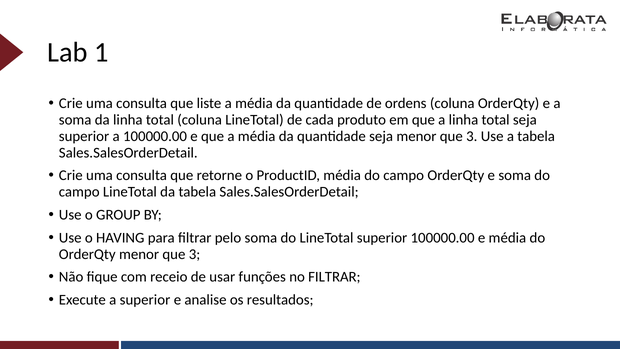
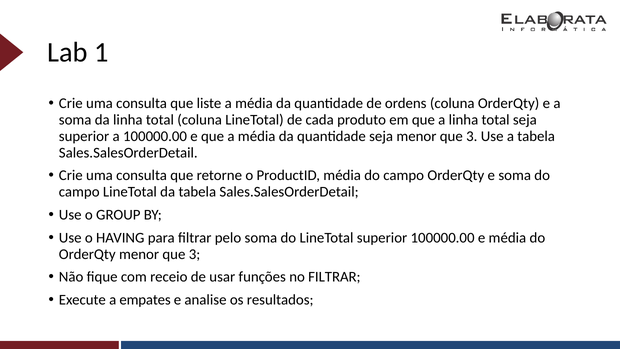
a superior: superior -> empates (145, 300)
